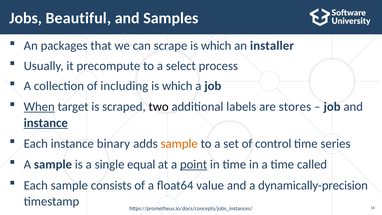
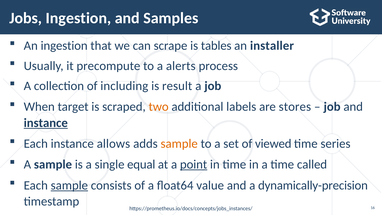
Jobs Beautiful: Beautiful -> Ingestion (78, 18)
An packages: packages -> ingestion (64, 46)
scrape is which: which -> tables (216, 46)
select: select -> alerts (181, 66)
which: which -> result (177, 86)
When underline: present -> none (39, 107)
two colour: black -> orange (159, 107)
binary: binary -> allows (113, 144)
control: control -> viewed (273, 144)
sample underline: none -> present (69, 185)
